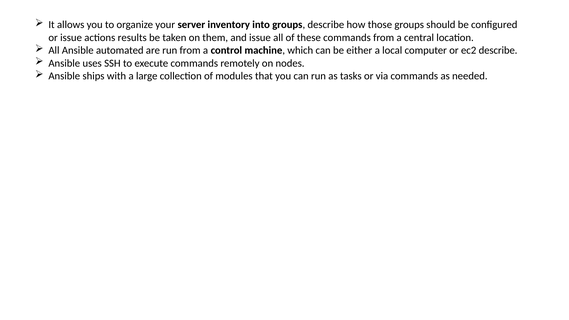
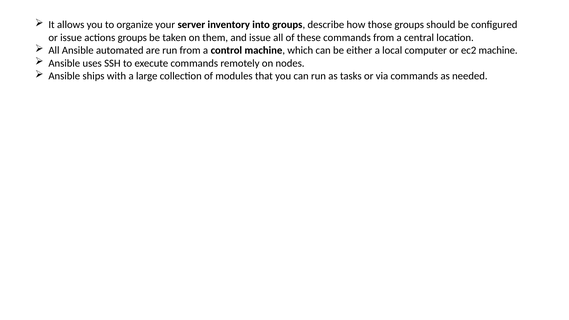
actions results: results -> groups (132, 38)
ec2 describe: describe -> machine (498, 50)
